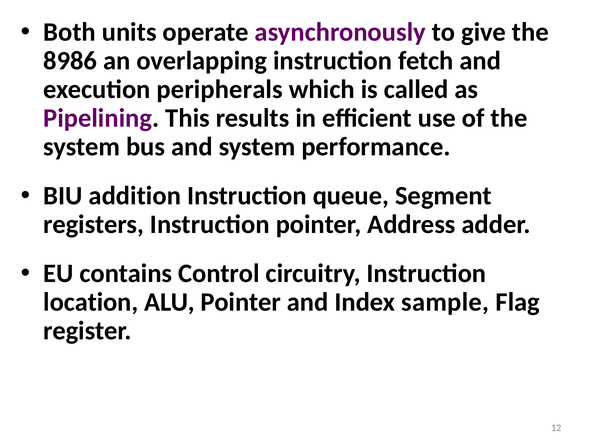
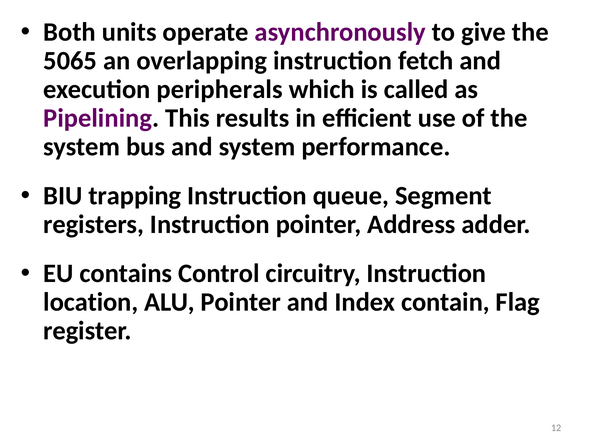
8986: 8986 -> 5065 (70, 61)
addition: addition -> trapping (135, 196)
sample: sample -> contain (445, 302)
